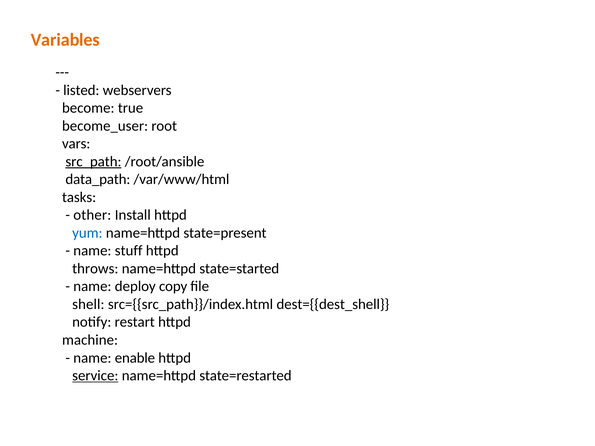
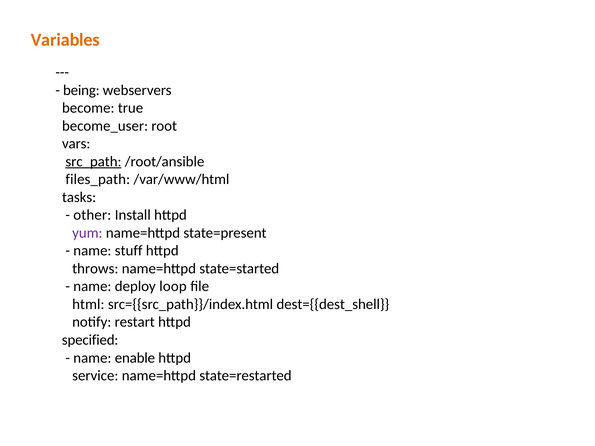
listed: listed -> being (81, 90)
data_path: data_path -> files_path (98, 179)
yum colour: blue -> purple (87, 233)
copy: copy -> loop (173, 287)
shell: shell -> html (88, 304)
machine: machine -> specified (90, 340)
service underline: present -> none (95, 376)
